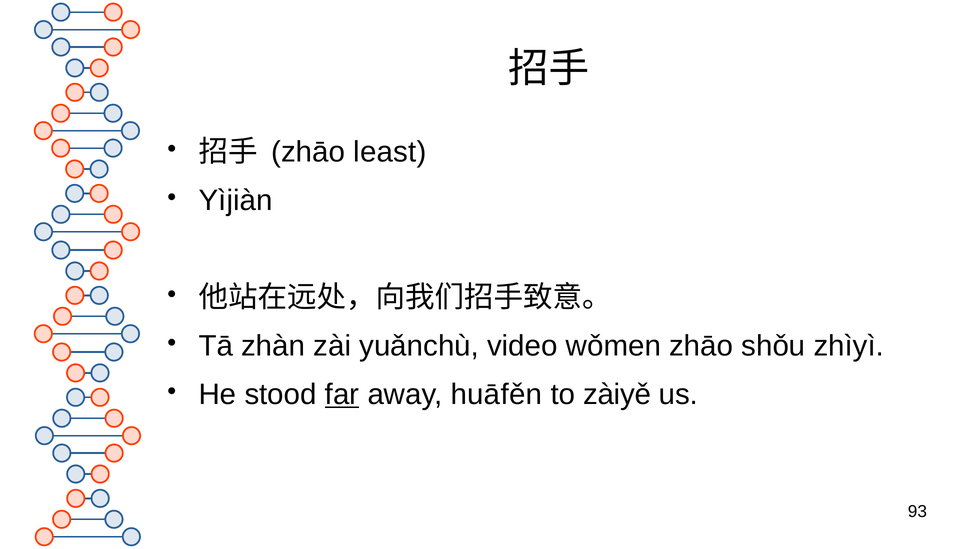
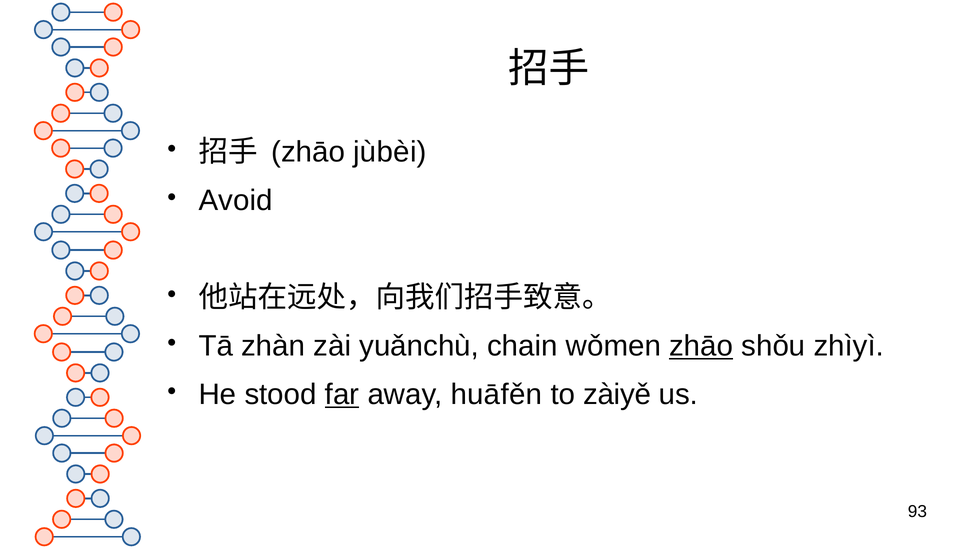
least: least -> jùbèi (390, 152)
Yìjiàn: Yìjiàn -> Avoid (236, 201)
video: video -> chain (522, 346)
zhāo underline: none -> present (701, 346)
